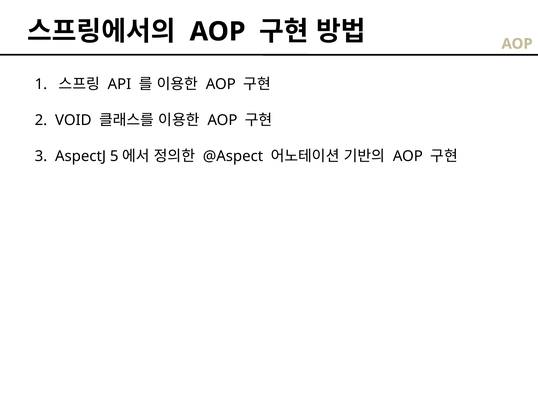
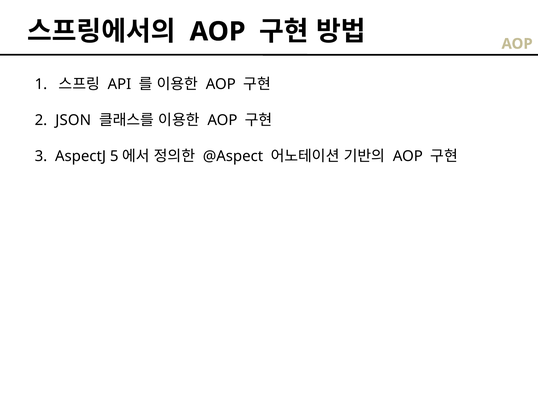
VOID: VOID -> JSON (73, 120)
